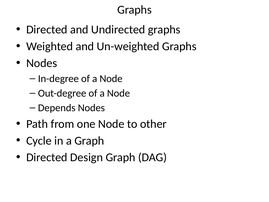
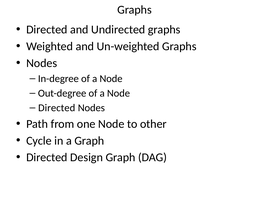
Depends: Depends -> Directed (57, 108)
